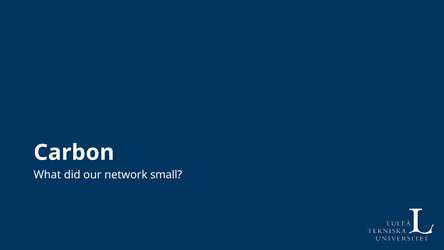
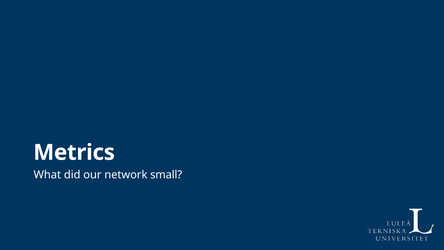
Carbon: Carbon -> Metrics (74, 152)
